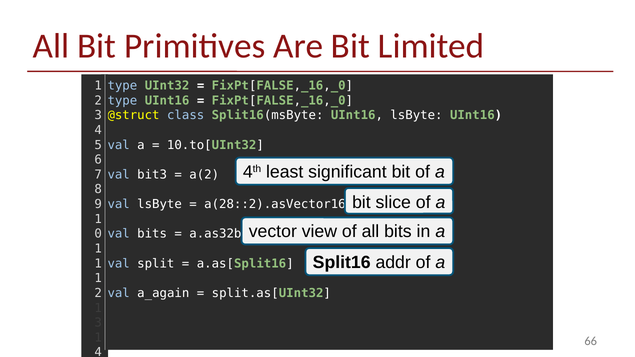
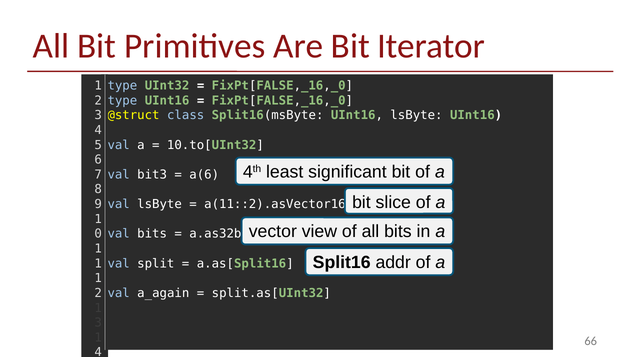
Limited: Limited -> Iterator (431, 46)
a(2: a(2 -> a(6 (204, 175)
a(28::2).asVector16: a(28::2).asVector16 -> a(11::2).asVector16 (275, 204)
